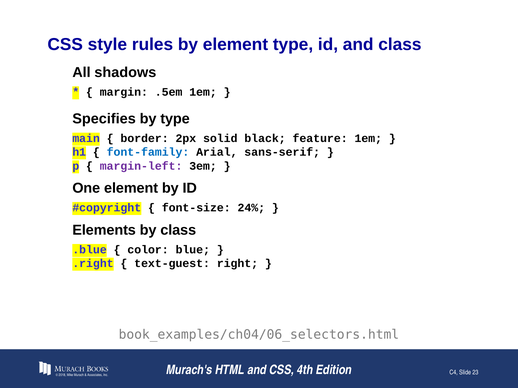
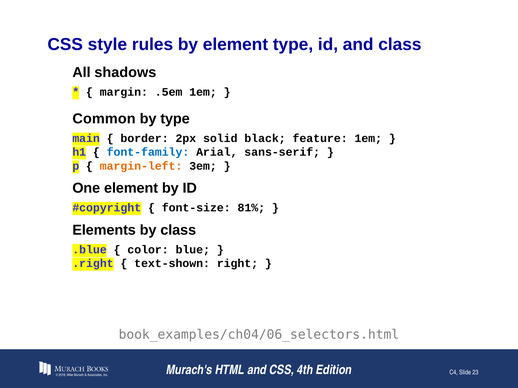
Specifies: Specifies -> Common (104, 119)
margin-left colour: purple -> orange (141, 166)
24%: 24% -> 81% (251, 208)
text-guest: text-guest -> text-shown (172, 264)
